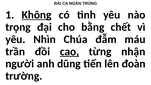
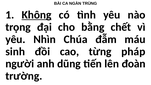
trần: trần -> sinh (15, 51)
cao underline: present -> none (69, 51)
nhận: nhận -> pháp (133, 51)
